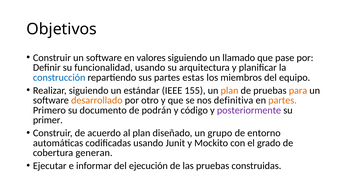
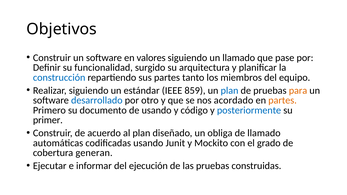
funcionalidad usando: usando -> surgido (150, 68)
estas: estas -> tanto (193, 77)
155: 155 -> 859 (195, 91)
plan colour: orange -> blue (230, 91)
desarrollado colour: orange -> blue (97, 100)
definitiva: definitiva -> acordado (234, 100)
de podrán: podrán -> usando (157, 110)
posteriormente colour: purple -> blue (249, 110)
grupo: grupo -> obliga (220, 133)
de entorno: entorno -> llamado (264, 133)
